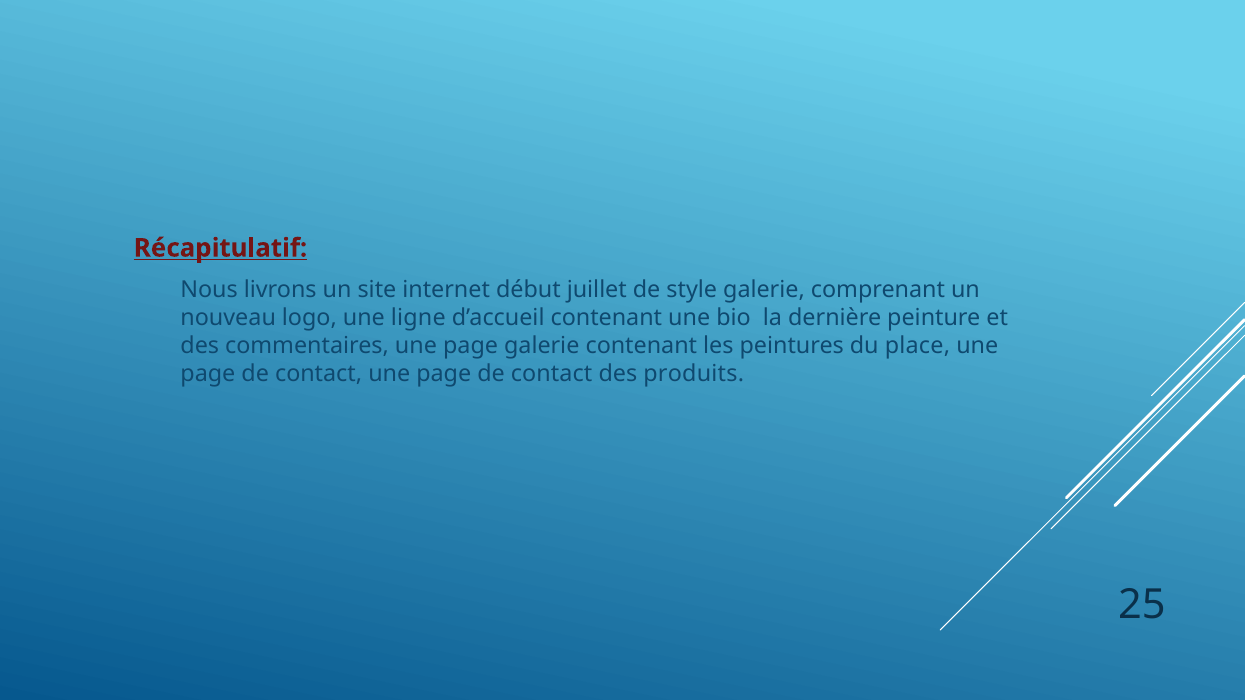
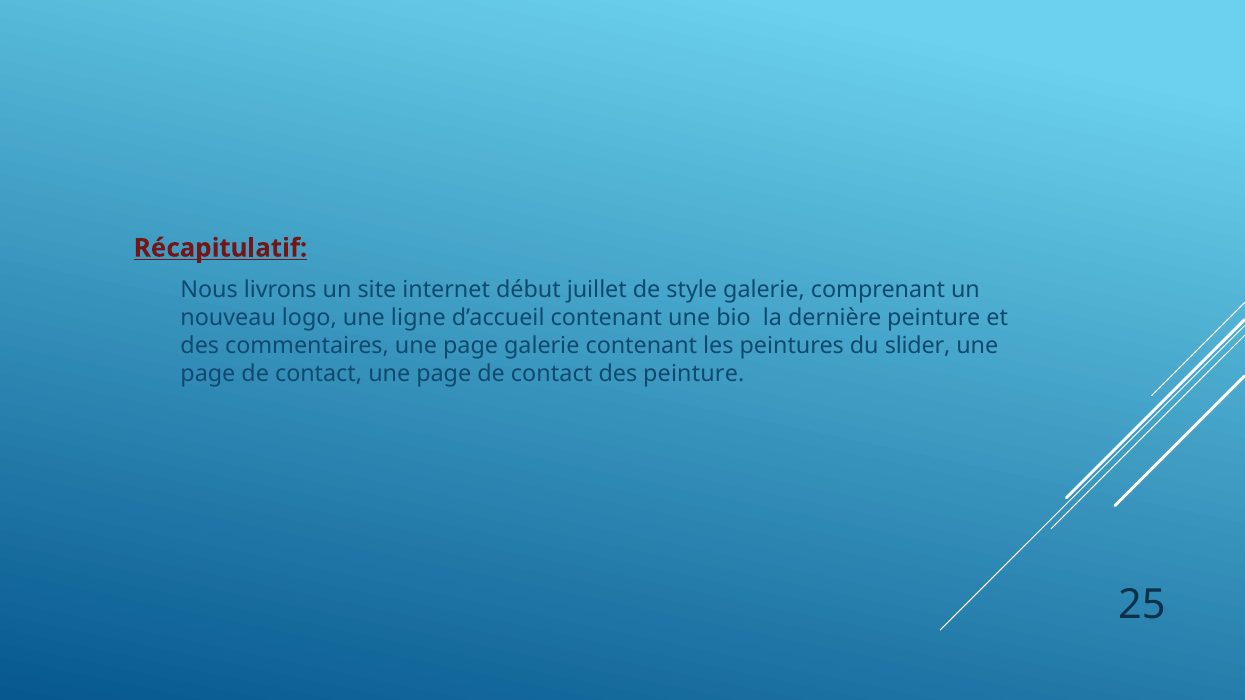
place: place -> slider (918, 346)
des produits: produits -> peinture (694, 374)
